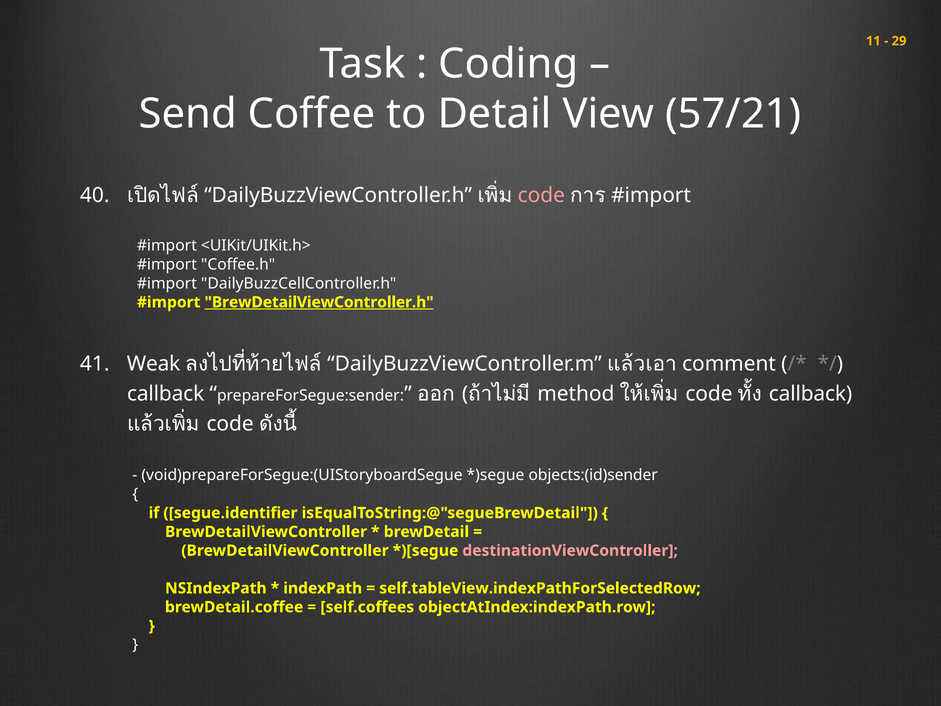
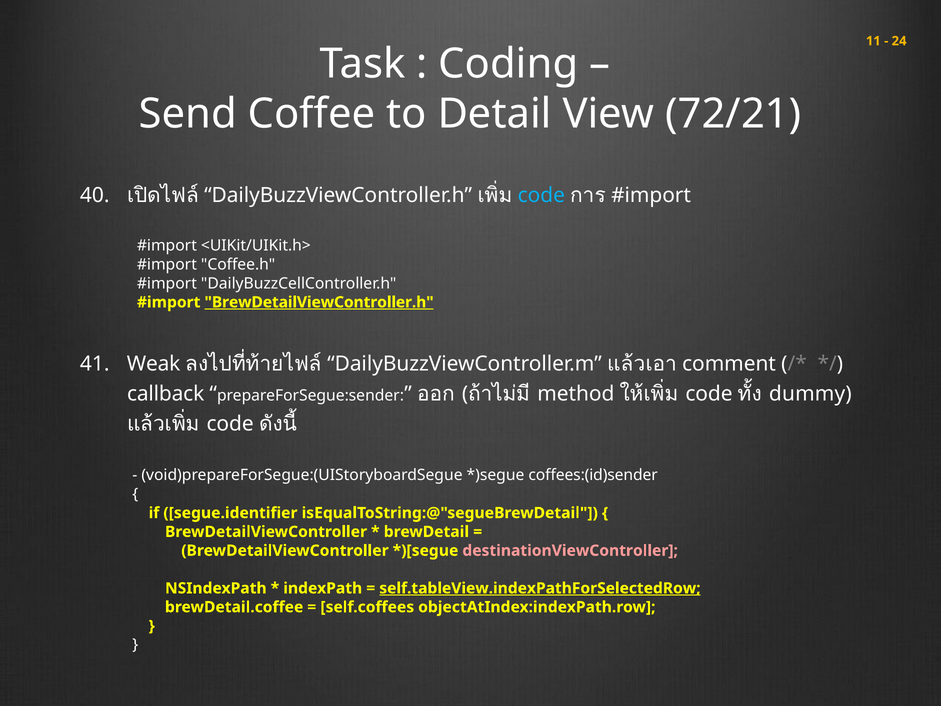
29: 29 -> 24 (899, 41)
57/21: 57/21 -> 72/21 (733, 114)
code colour: pink -> light blue (541, 195)
callback: callback -> dummy (810, 394)
objects:(id)sender: objects:(id)sender -> coffees:(id)sender (593, 475)
self.tableView.indexPathForSelectedRow underline: none -> present (540, 588)
